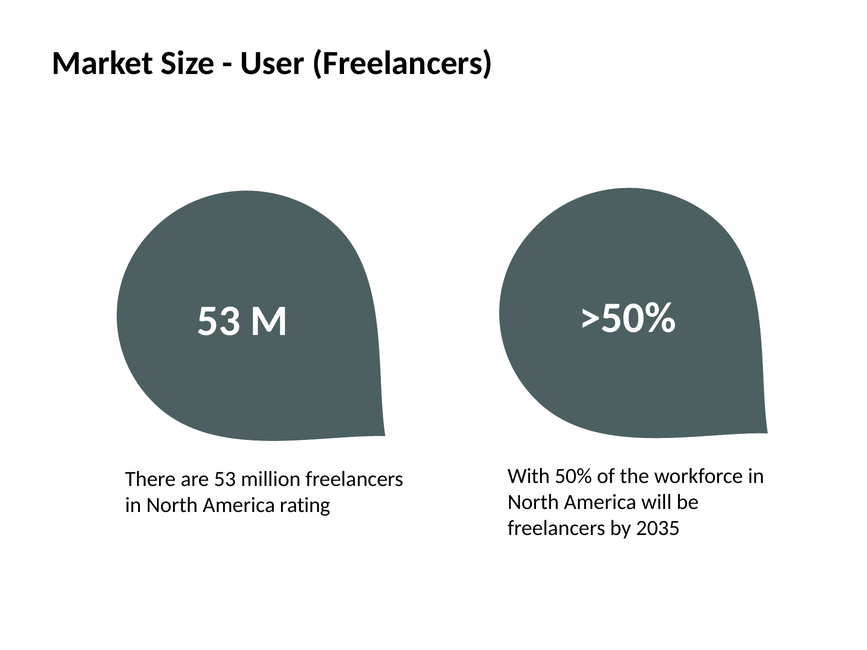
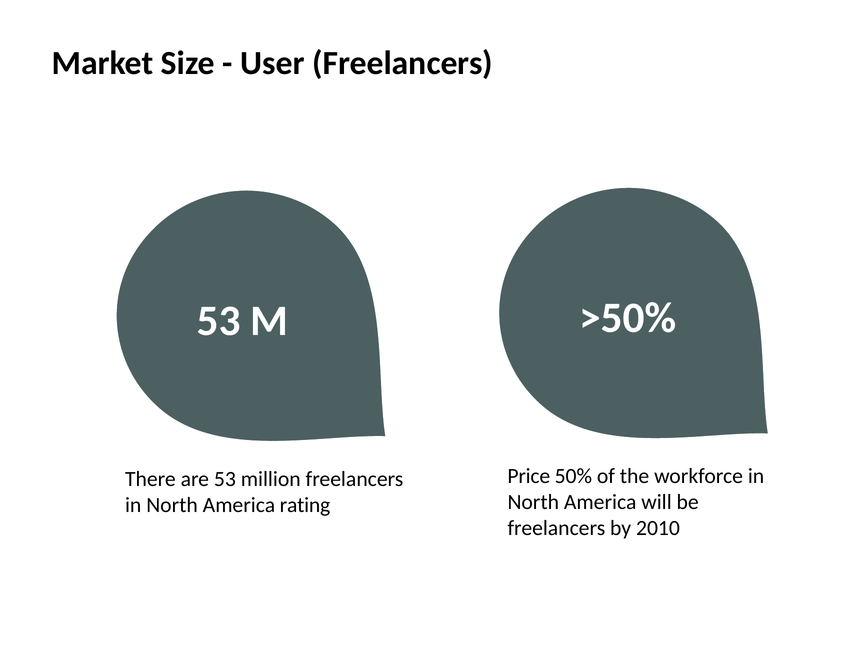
With: With -> Price (529, 476)
2035: 2035 -> 2010 (658, 528)
